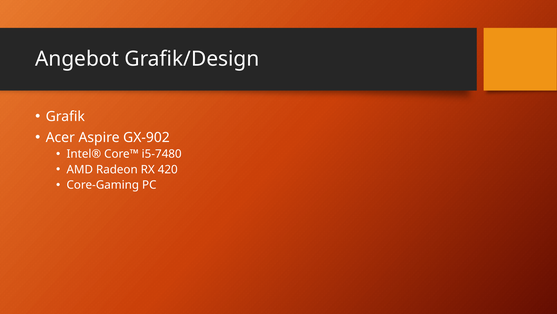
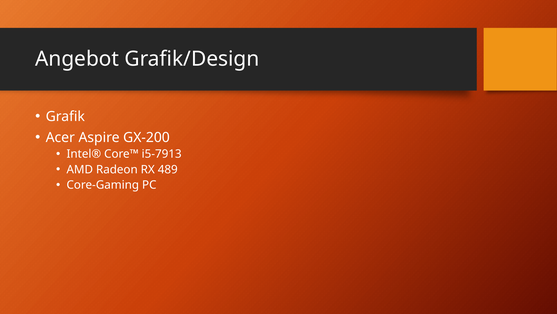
GX-902: GX-902 -> GX-200 (146, 137)
i5-7480: i5-7480 -> i5-7913 (162, 154)
420: 420 -> 489 (168, 169)
